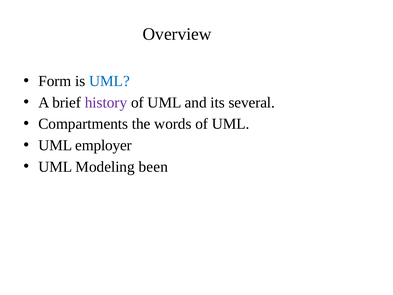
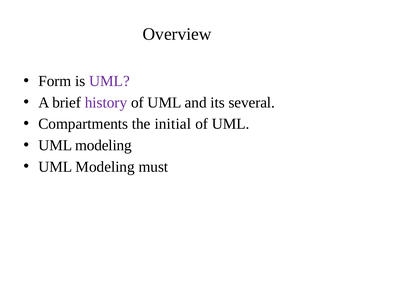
UML colour: blue -> purple (109, 81)
words: words -> initial (173, 124)
employer: employer -> modeling (103, 145)
been: been -> must (153, 167)
